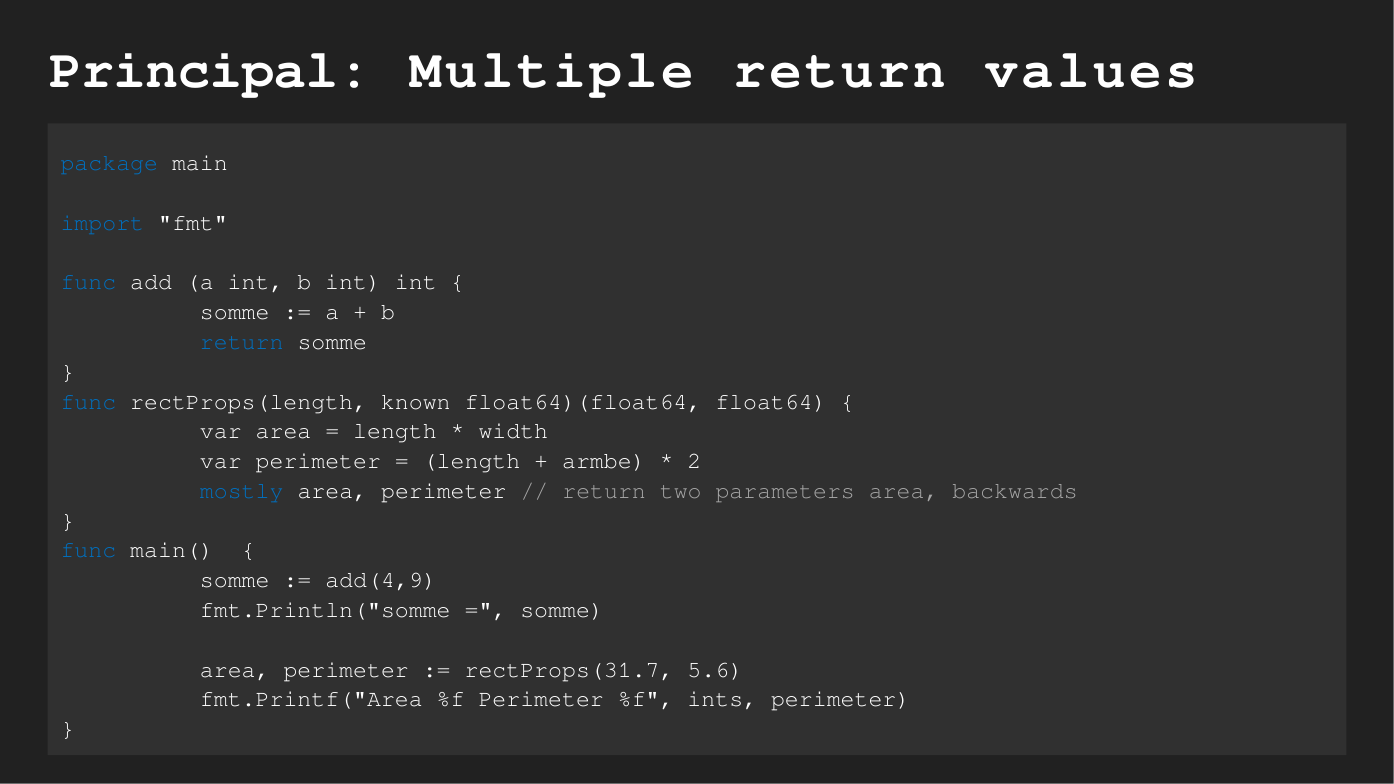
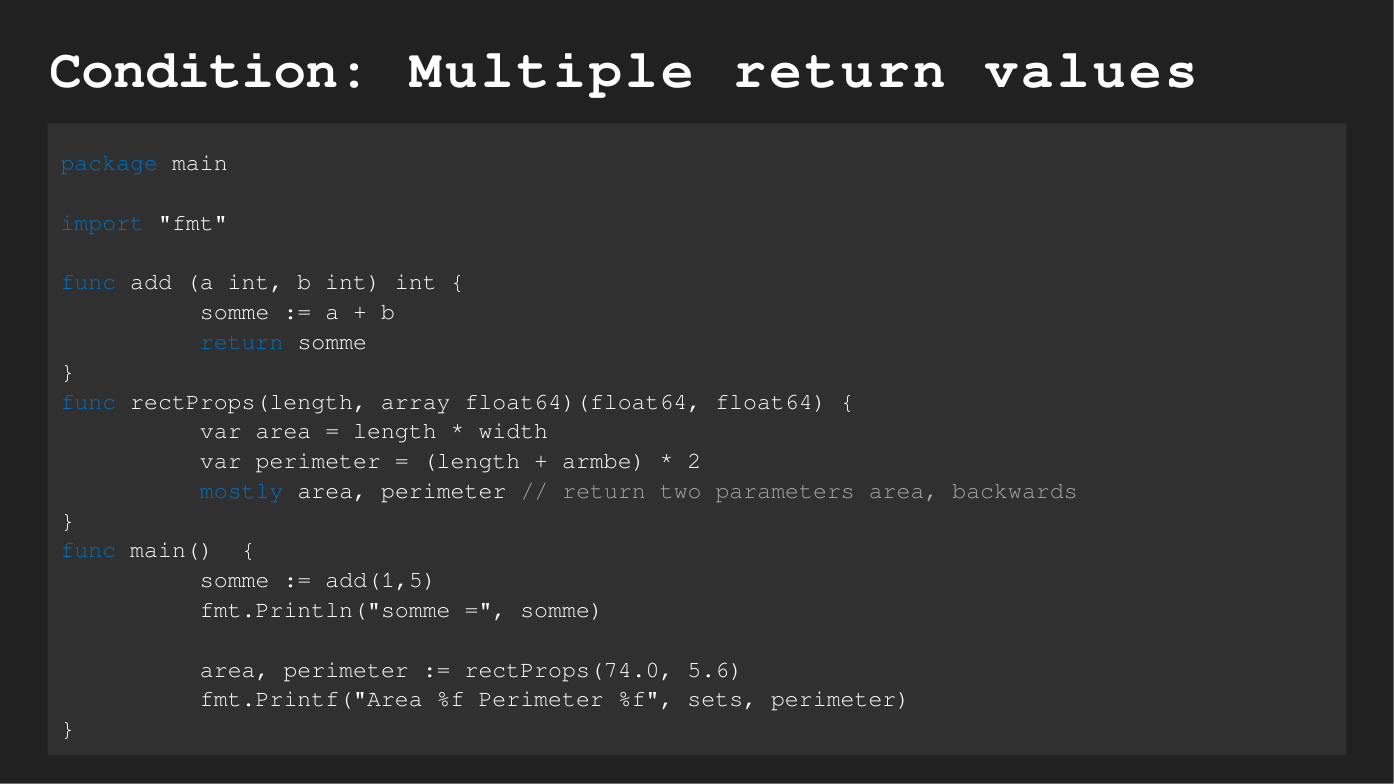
Principal: Principal -> Condition (210, 70)
known: known -> array (416, 401)
add(4,9: add(4,9 -> add(1,5 (381, 580)
rectProps(31.7: rectProps(31.7 -> rectProps(74.0 (569, 670)
ints: ints -> sets (722, 699)
